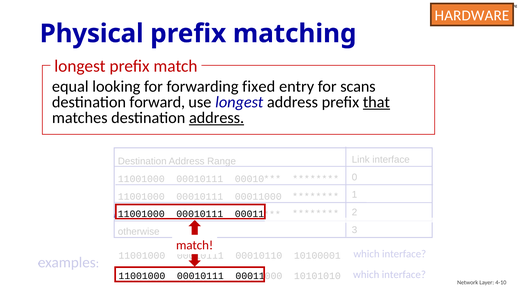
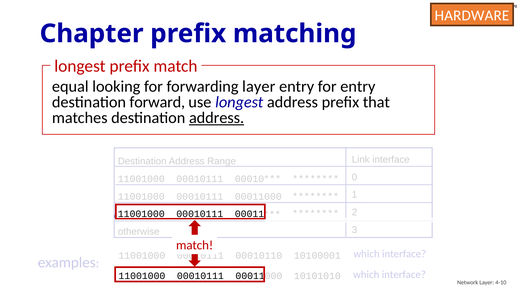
Physical: Physical -> Chapter (92, 34)
forwarding fixed: fixed -> layer (259, 87)
for scans: scans -> entry (358, 87)
that underline: present -> none (376, 102)
